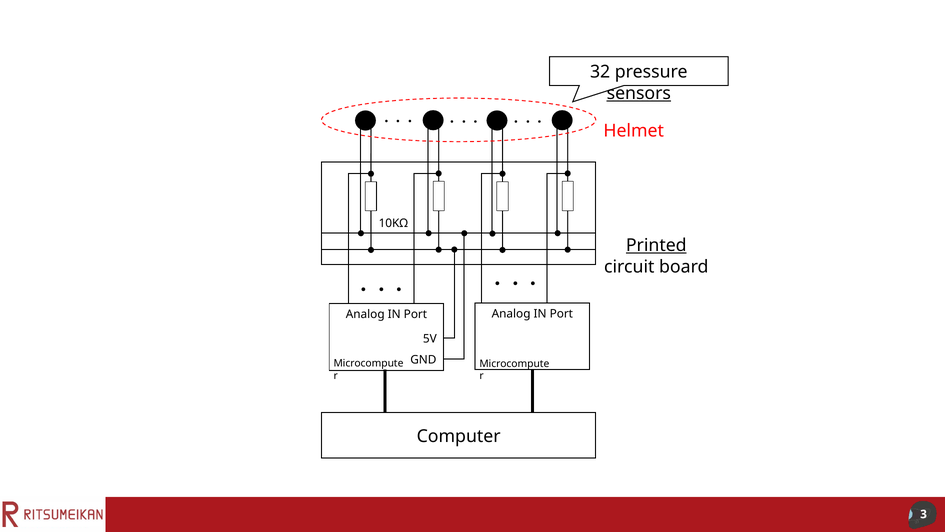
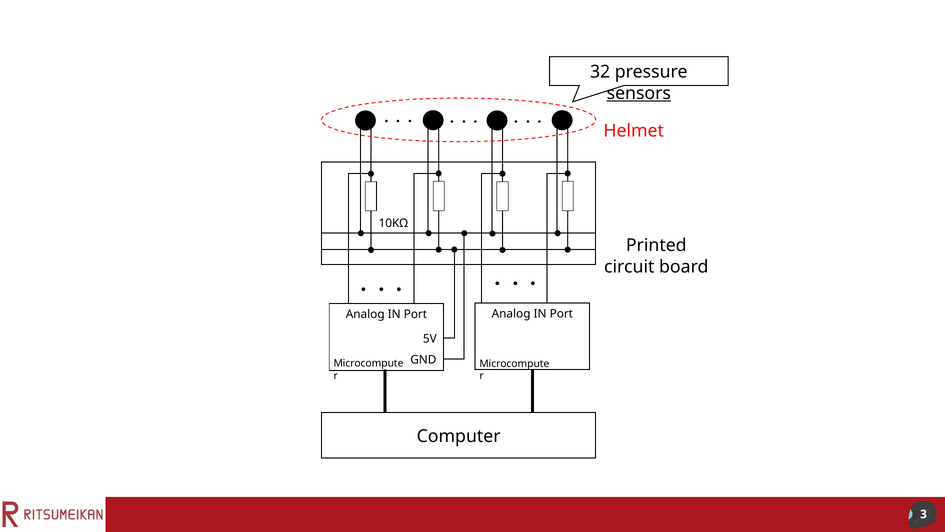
Printed underline: present -> none (656, 245)
